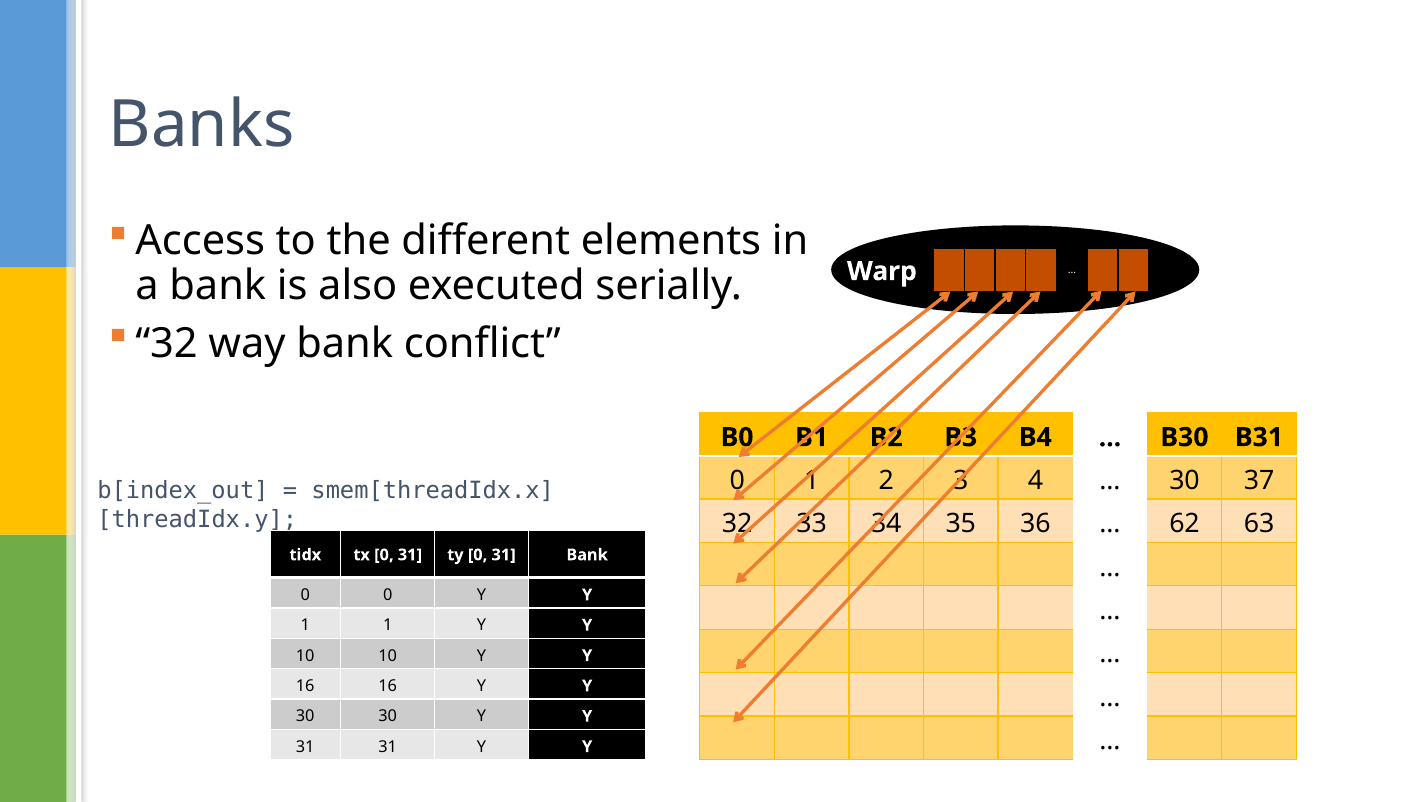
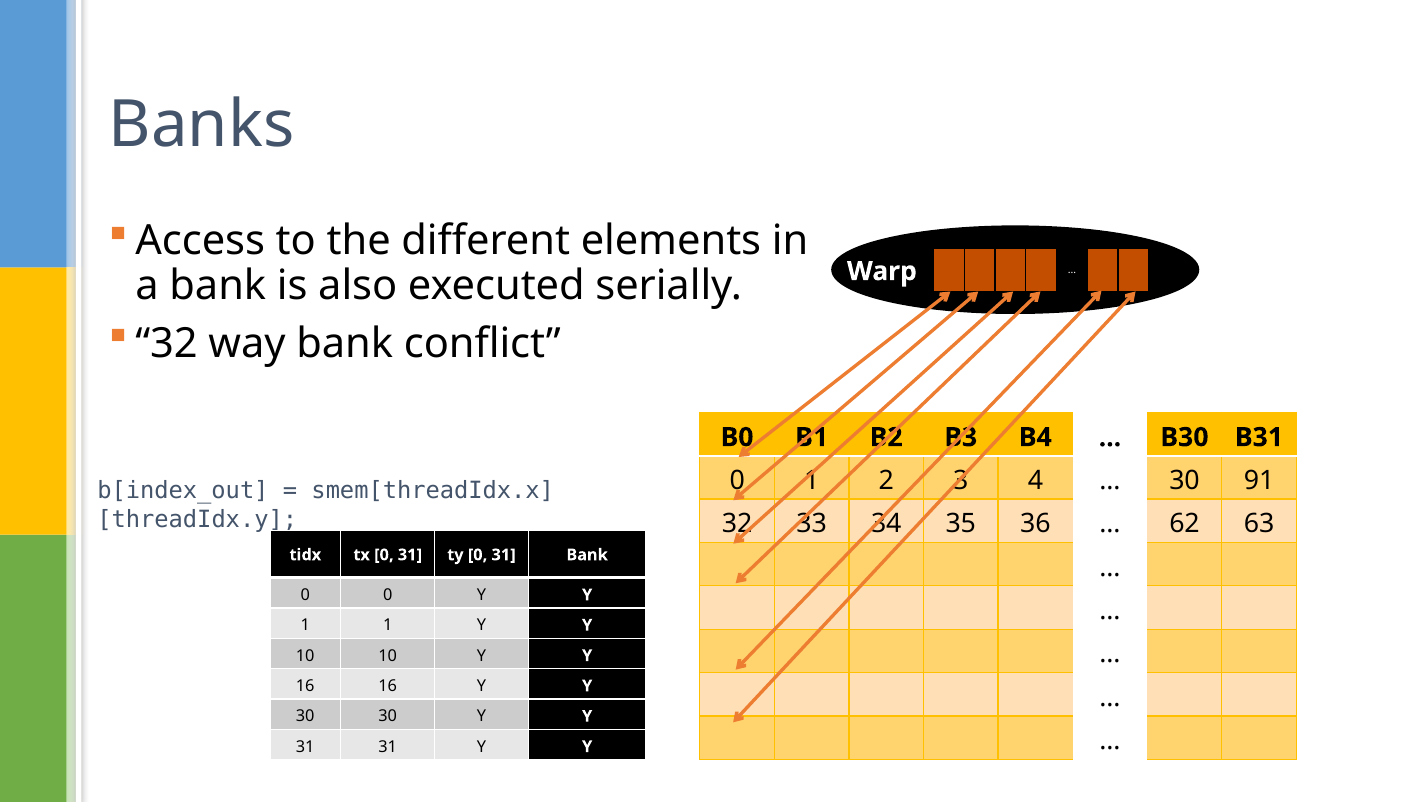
37: 37 -> 91 (1259, 481)
